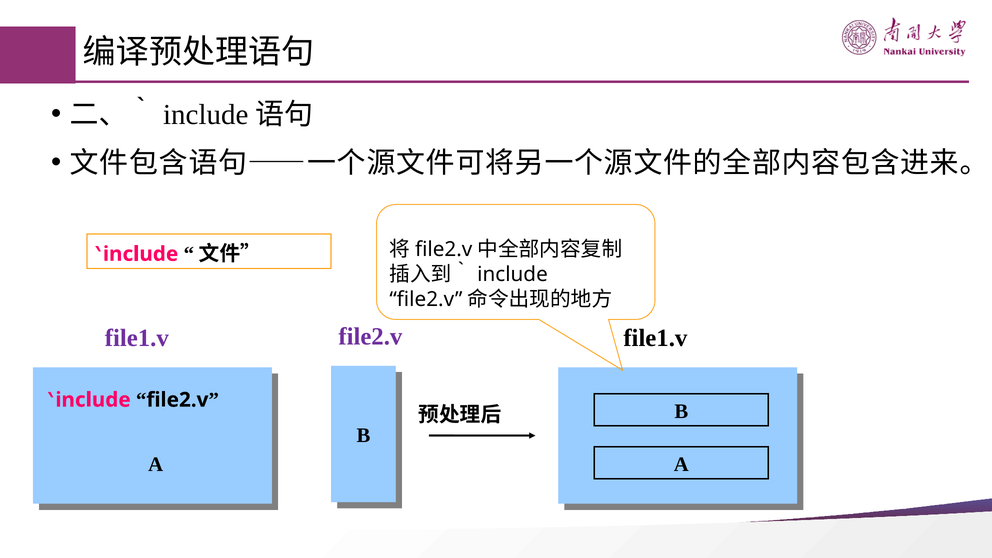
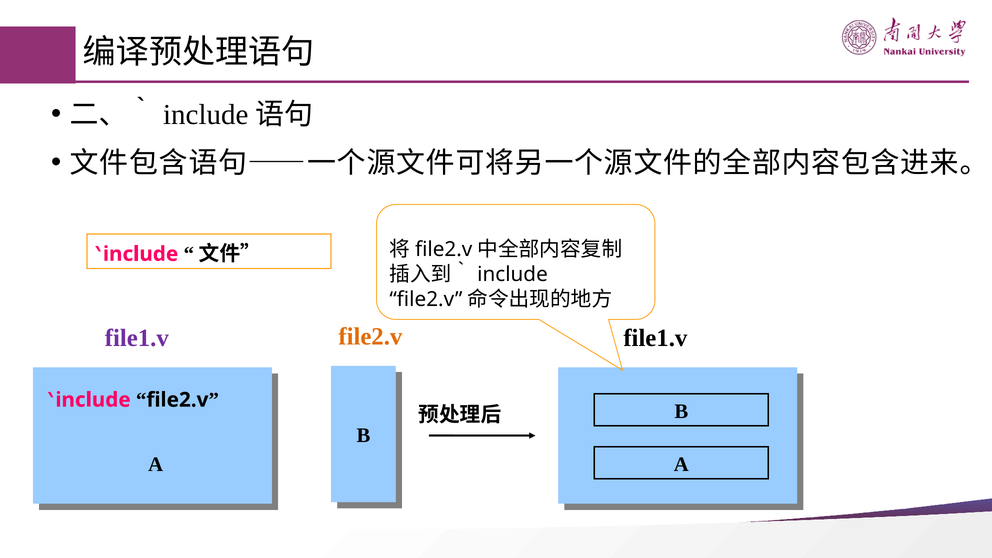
file2.v colour: purple -> orange (370, 337)
